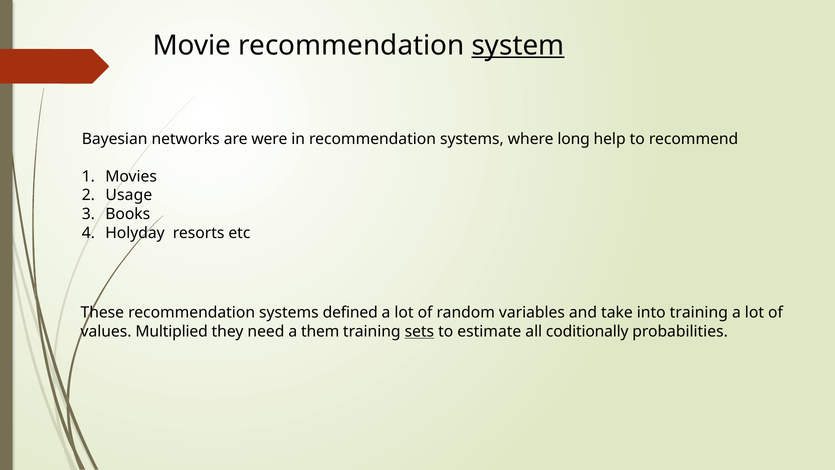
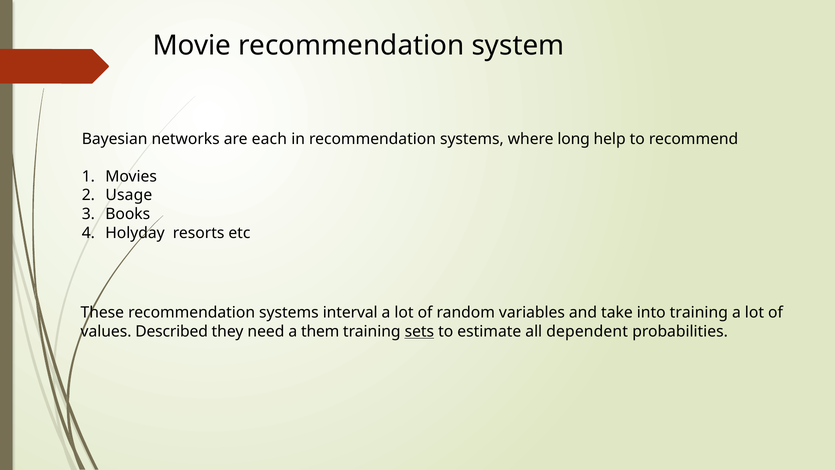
system underline: present -> none (518, 45)
were: were -> each (269, 139)
defined: defined -> interval (350, 312)
Multiplied: Multiplied -> Described (172, 331)
coditionally: coditionally -> dependent (587, 331)
